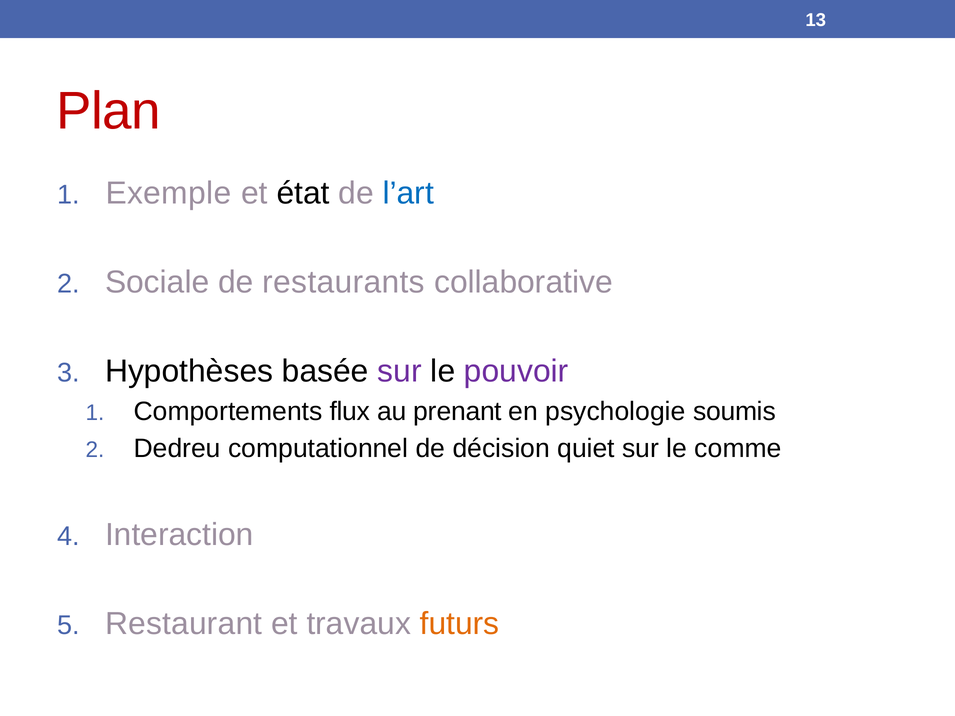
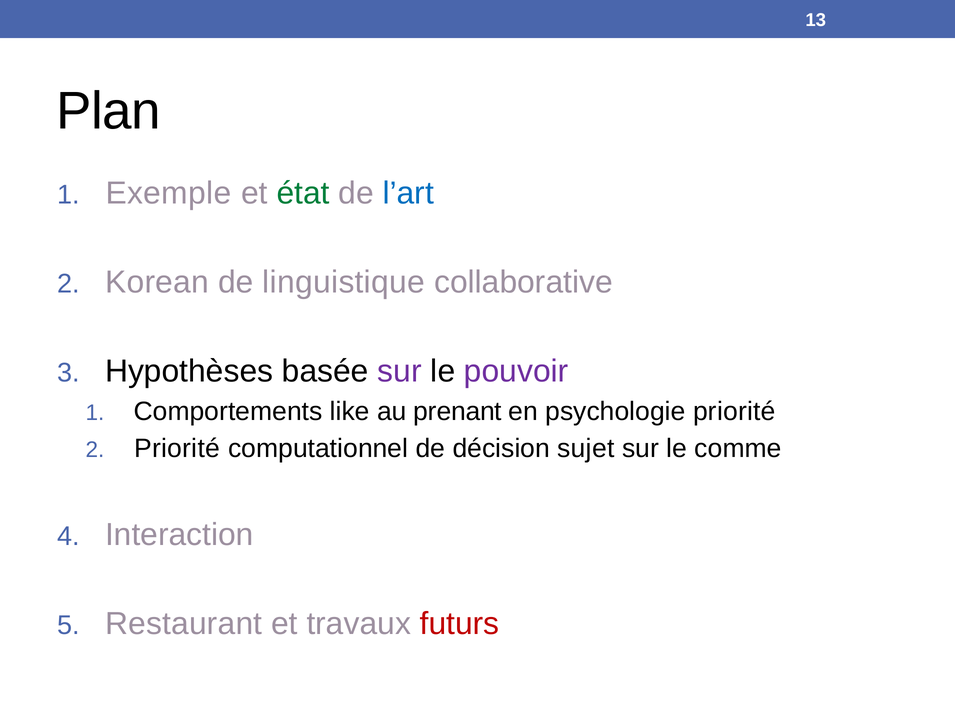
Plan colour: red -> black (109, 111)
état colour: black -> green (303, 193)
Sociale: Sociale -> Korean (157, 282)
restaurants: restaurants -> linguistique (344, 282)
flux: flux -> like (350, 411)
psychologie soumis: soumis -> priorité (734, 411)
Dedreu: Dedreu -> Priorité (177, 449)
quiet: quiet -> sujet (586, 449)
futurs colour: orange -> red (460, 624)
